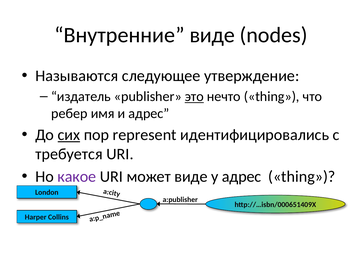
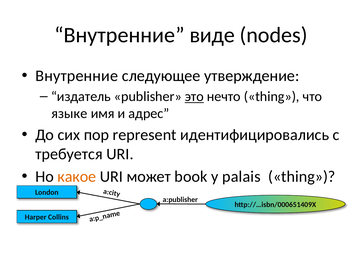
Называются: Называются -> Внутренние (77, 76)
ребер: ребер -> языке (69, 114)
сих underline: present -> none (69, 135)
какое colour: purple -> orange (77, 177)
может виде: виде -> book (191, 177)
у адрес: адрес -> palais (241, 177)
